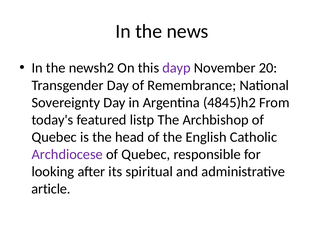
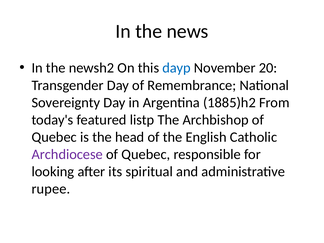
dayp colour: purple -> blue (177, 68)
4845)h2: 4845)h2 -> 1885)h2 (229, 103)
article: article -> rupee (51, 189)
